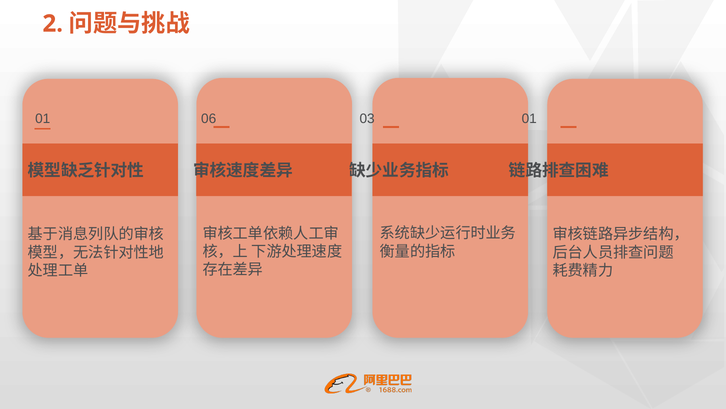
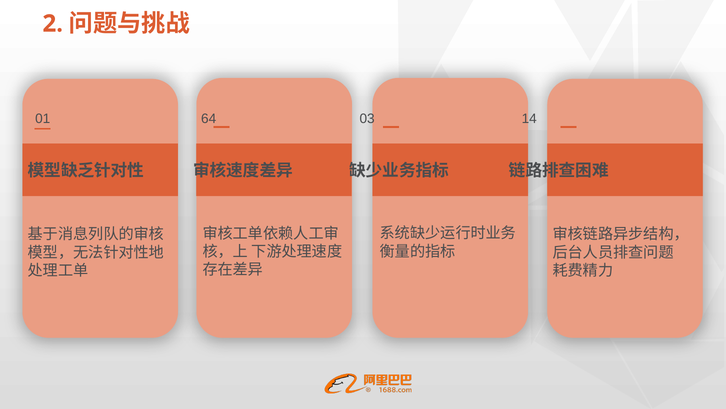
06: 06 -> 64 (209, 118)
03 01: 01 -> 14 (529, 118)
